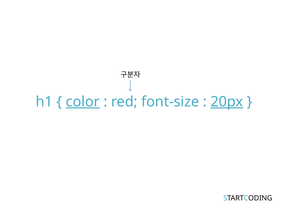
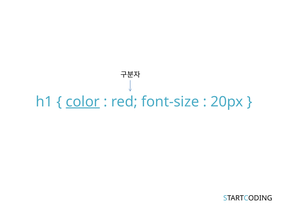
20px underline: present -> none (227, 102)
